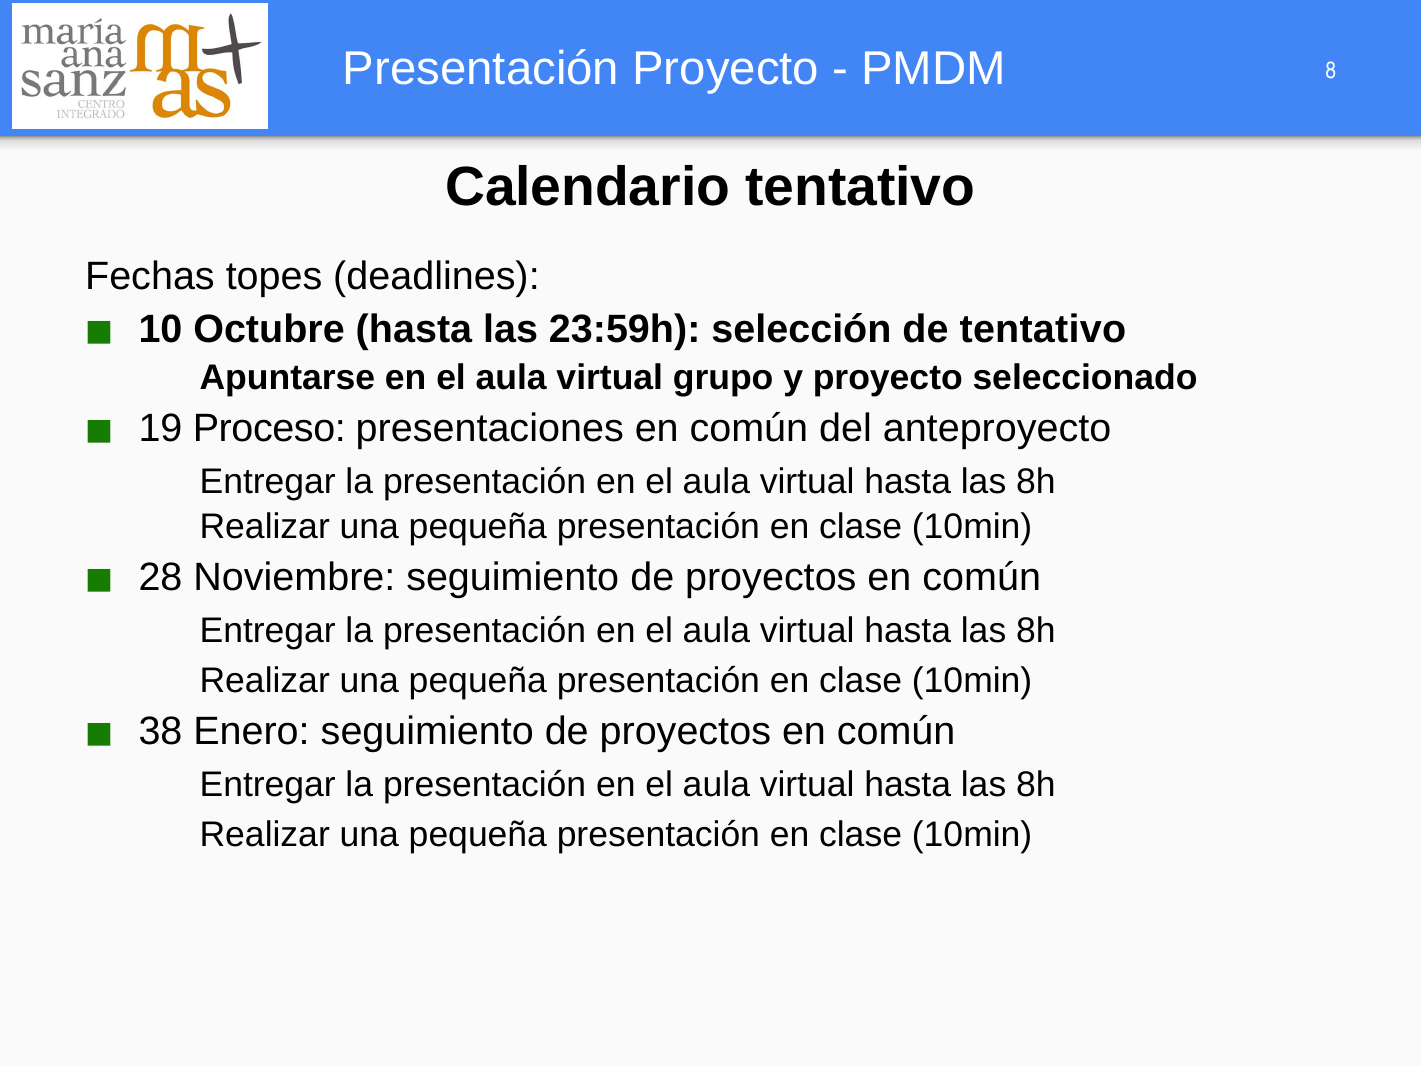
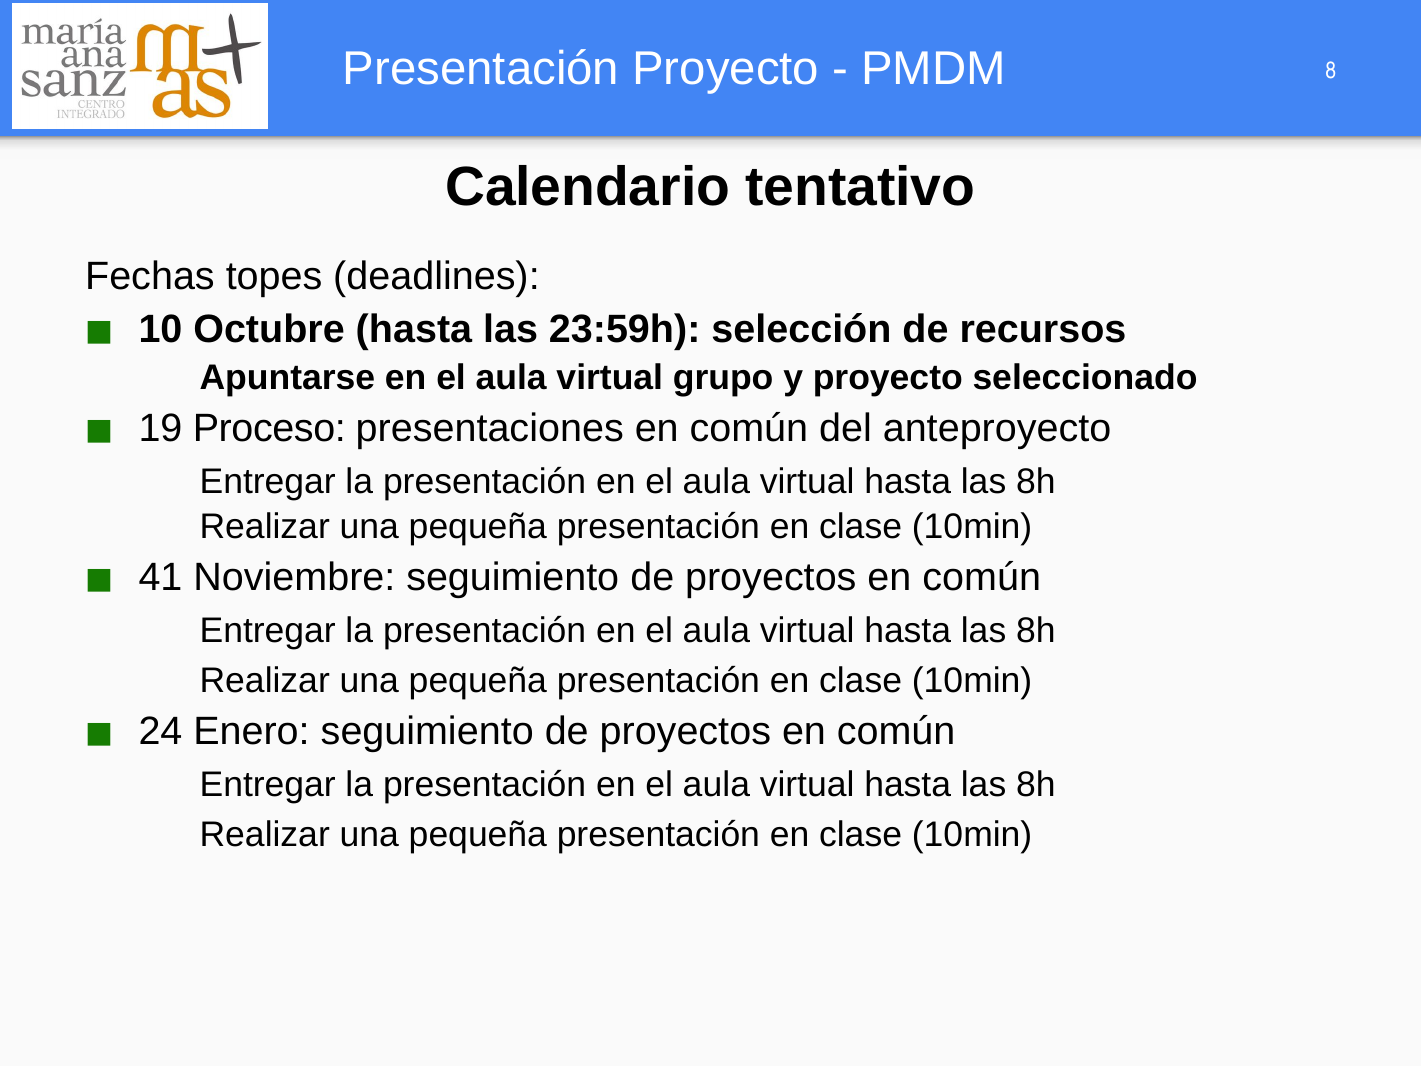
de tentativo: tentativo -> recursos (1043, 329)
28: 28 -> 41 (160, 577)
38: 38 -> 24 (160, 731)
